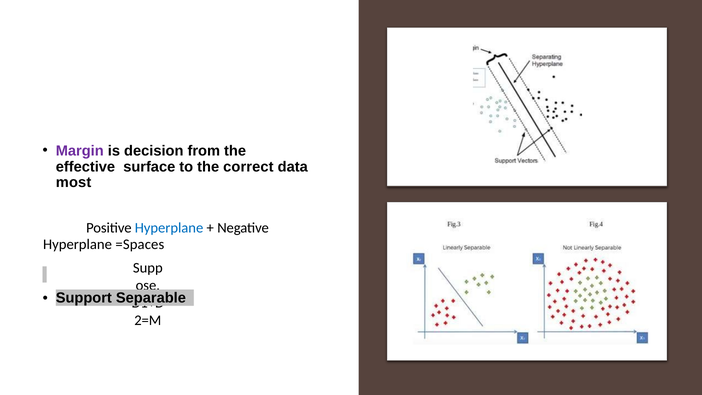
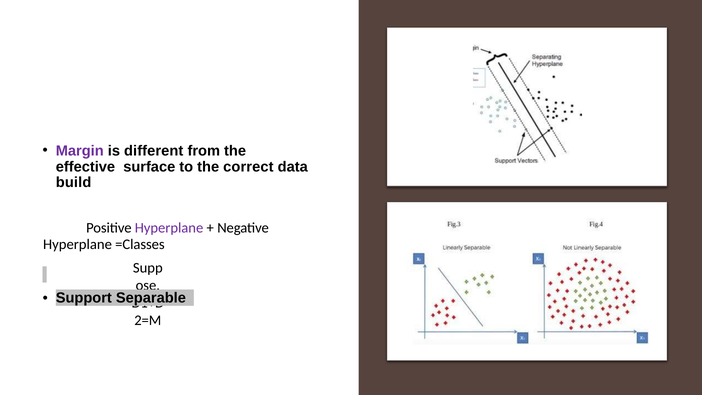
decision: decision -> different (154, 151)
most: most -> build (74, 182)
Hyperplane colour: blue -> purple (169, 228)
=Spaces: =Spaces -> =Classes (140, 245)
